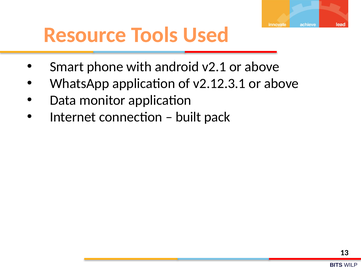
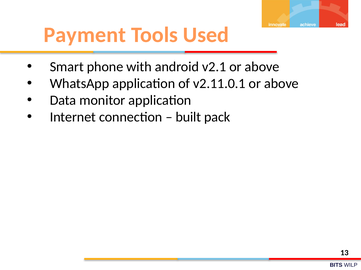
Resource: Resource -> Payment (85, 35)
v2.12.3.1: v2.12.3.1 -> v2.11.0.1 (219, 84)
